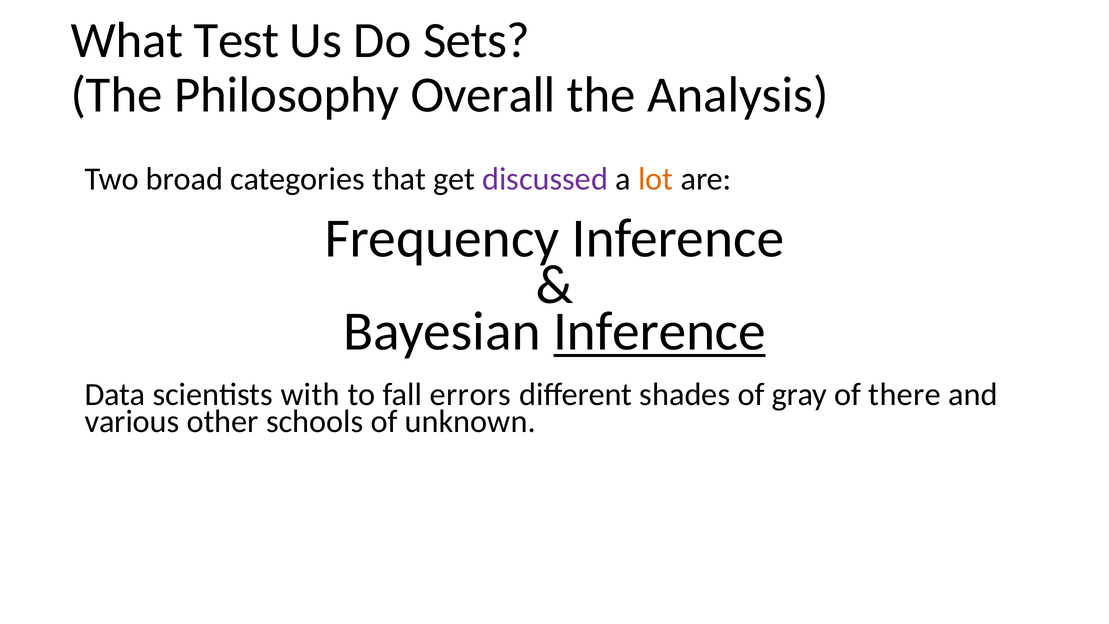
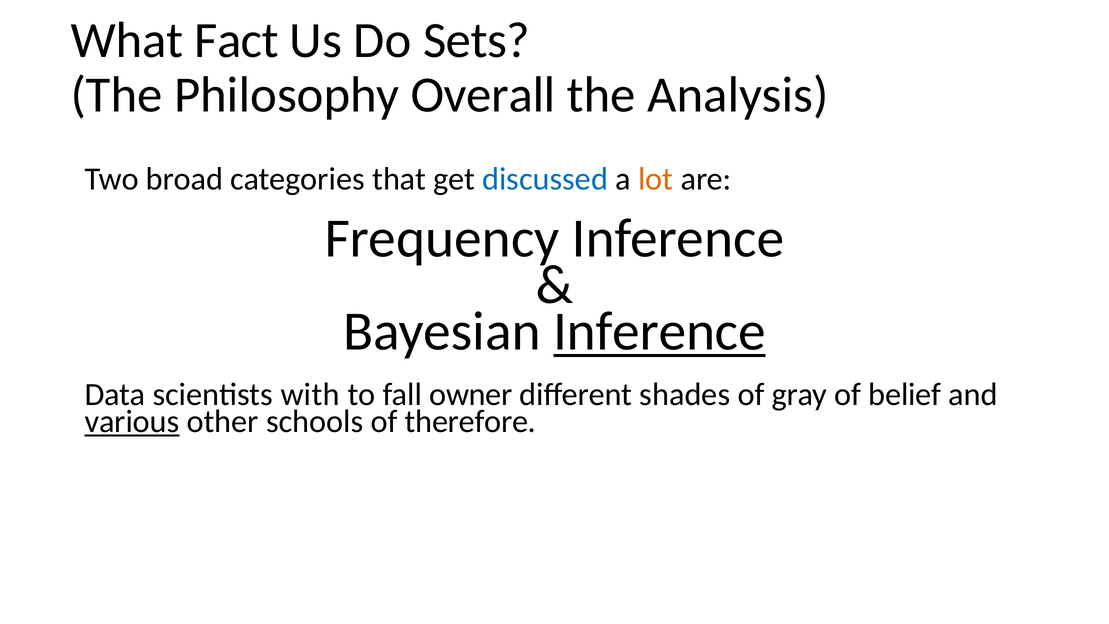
Test: Test -> Fact (237, 40)
discussed colour: purple -> blue (545, 179)
errors: errors -> owner (471, 394)
there: there -> belief (905, 394)
various underline: none -> present (132, 422)
unknown: unknown -> therefore (470, 422)
